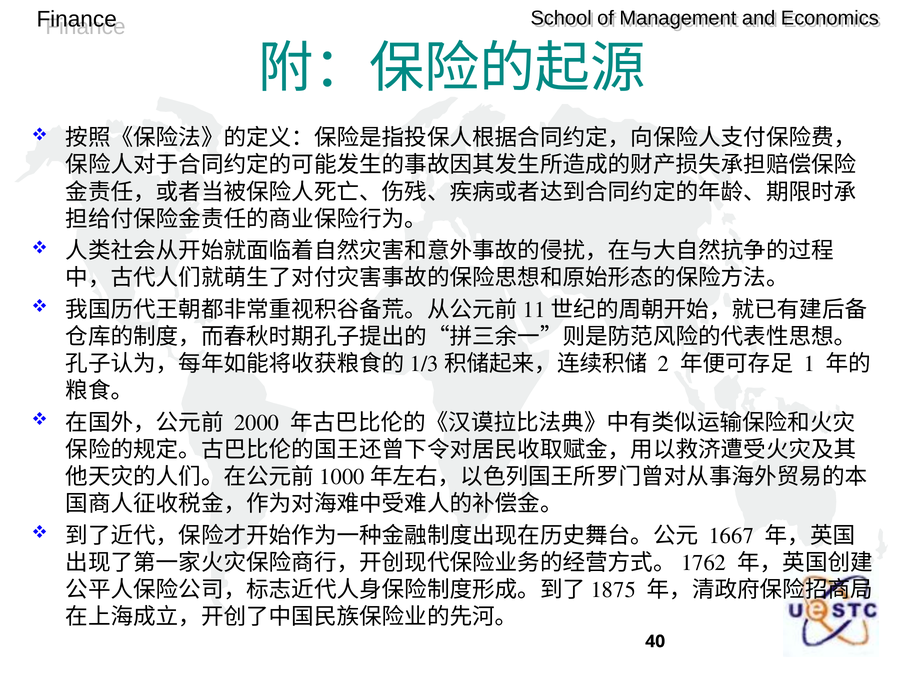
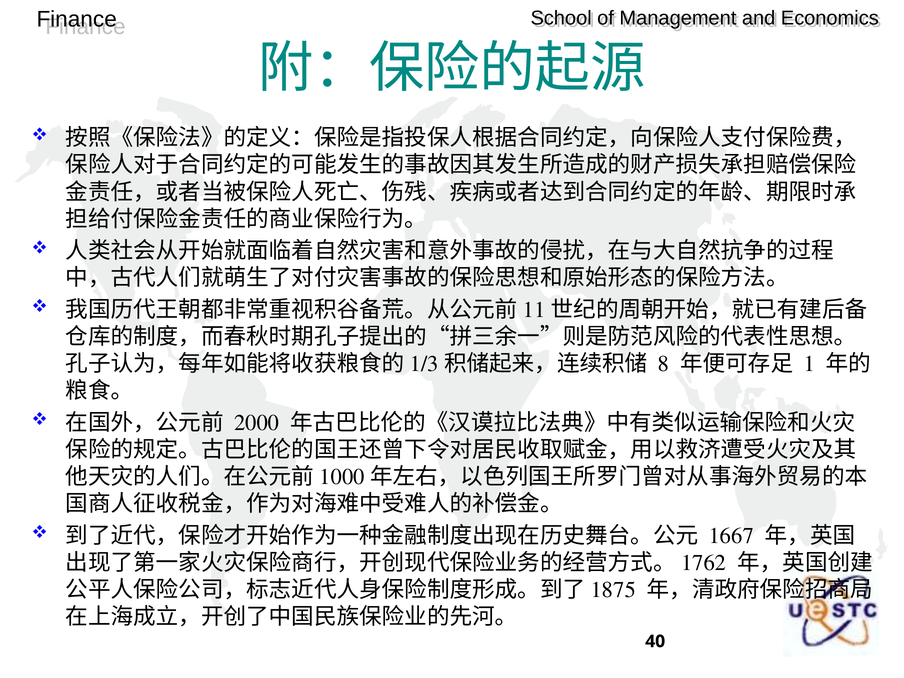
2: 2 -> 8 (664, 364)
